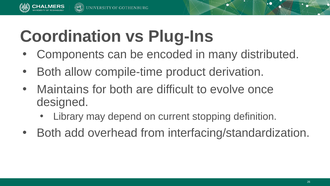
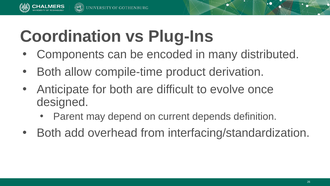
Maintains: Maintains -> Anticipate (63, 89)
Library: Library -> Parent (68, 116)
stopping: stopping -> depends (212, 116)
